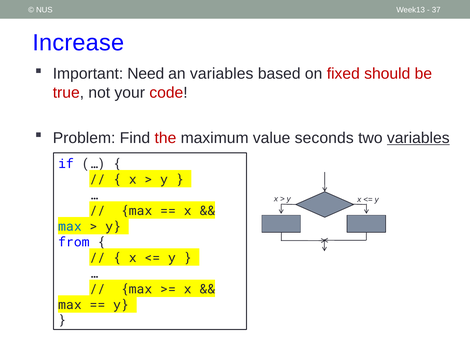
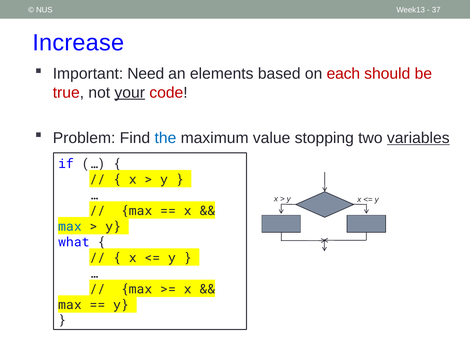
an variables: variables -> elements (222, 74)
fixed: fixed -> each (343, 74)
your underline: none -> present (130, 93)
the colour: red -> blue (165, 138)
seconds: seconds -> stopping (324, 138)
from: from -> what (74, 242)
